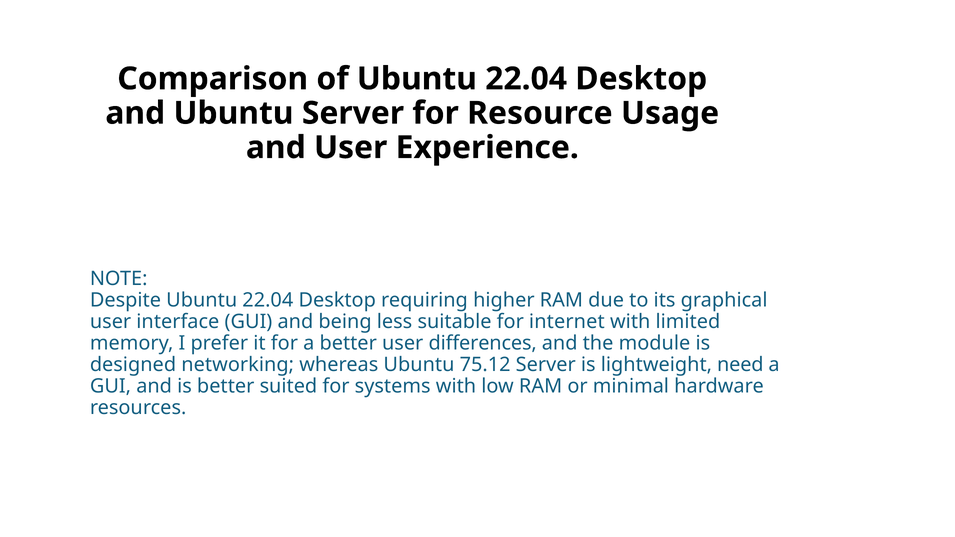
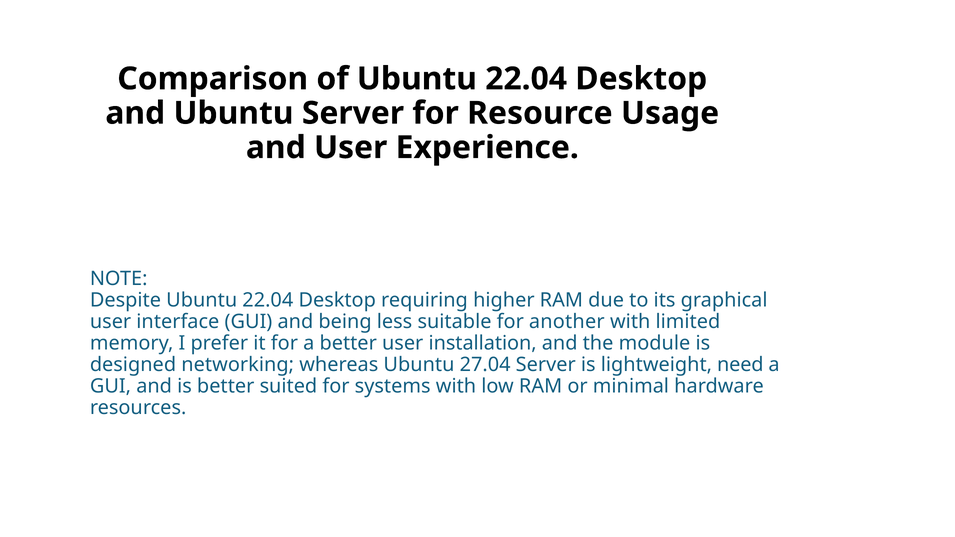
internet: internet -> another (567, 322)
differences: differences -> installation (483, 343)
75.12: 75.12 -> 27.04 (485, 365)
